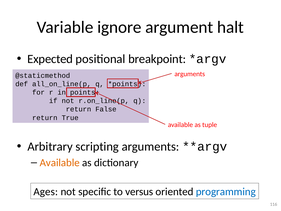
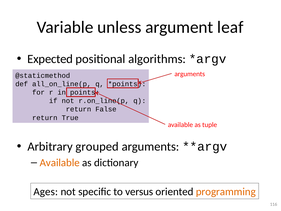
ignore: ignore -> unless (119, 27)
halt: halt -> leaf (230, 27)
breakpoint: breakpoint -> algorithms (157, 59)
scripting: scripting -> grouped (97, 146)
programming colour: blue -> orange (226, 192)
